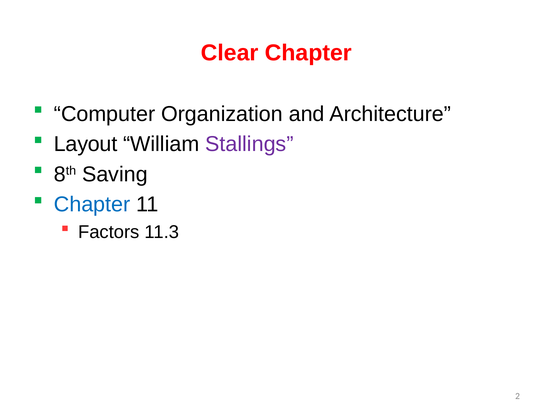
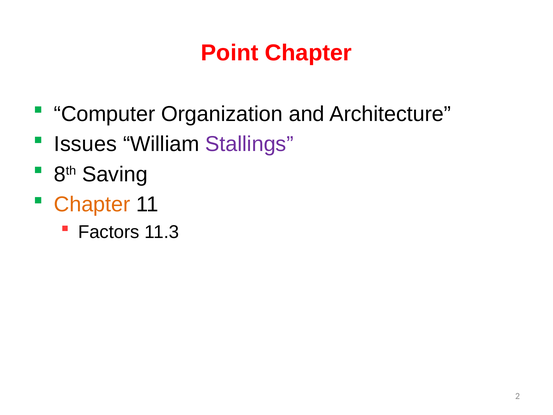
Clear: Clear -> Point (230, 53)
Layout: Layout -> Issues (85, 144)
Chapter colour: blue -> orange (92, 204)
